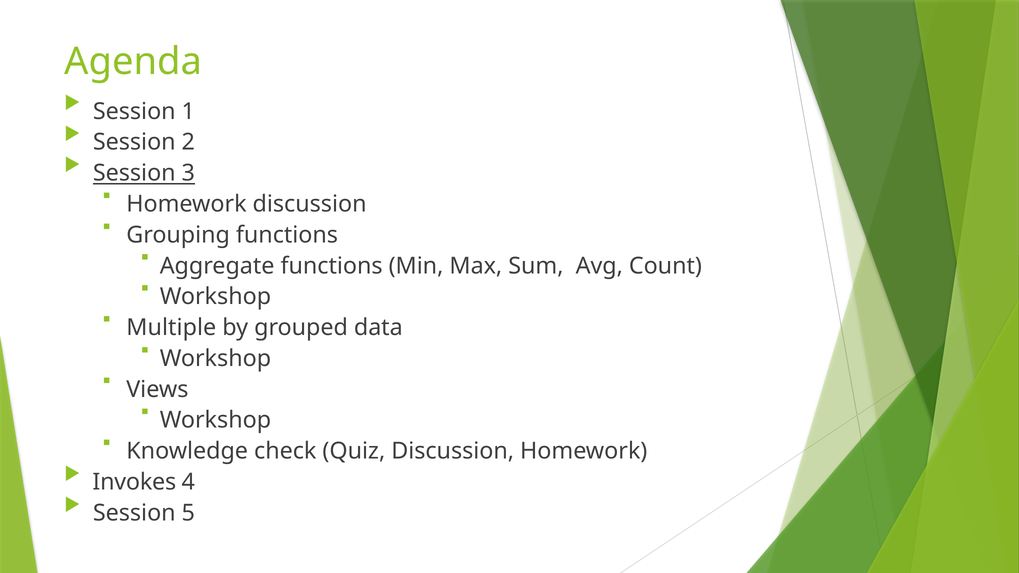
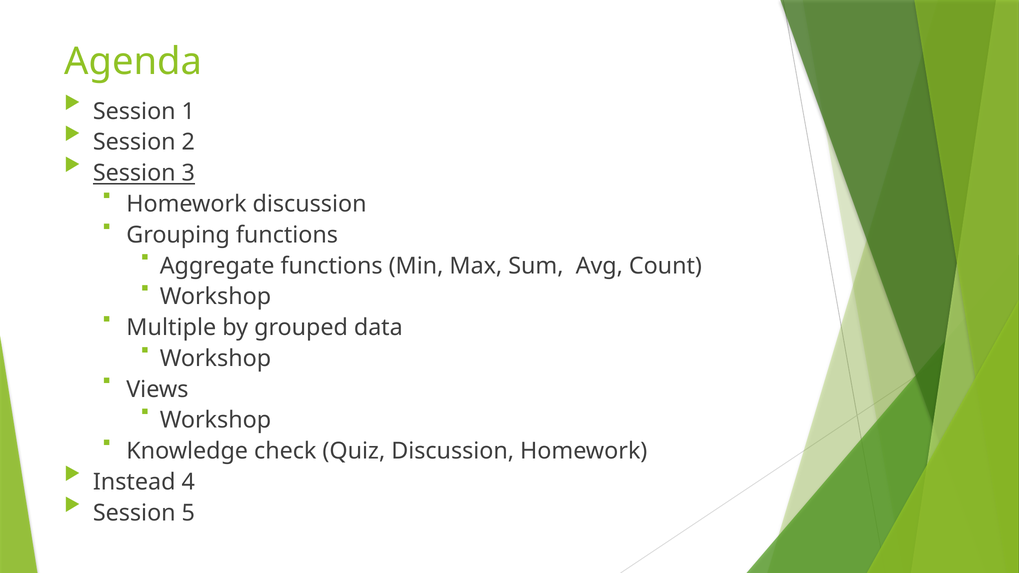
Invokes: Invokes -> Instead (134, 482)
